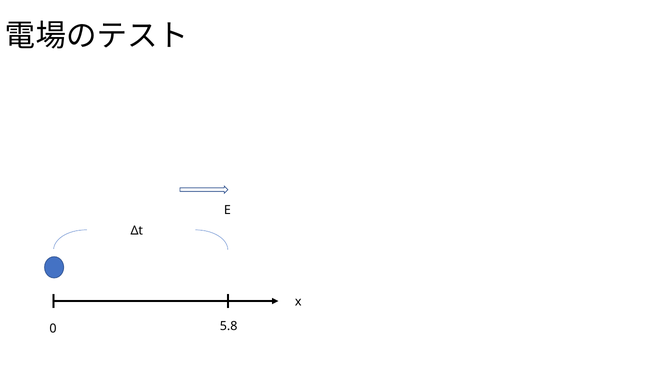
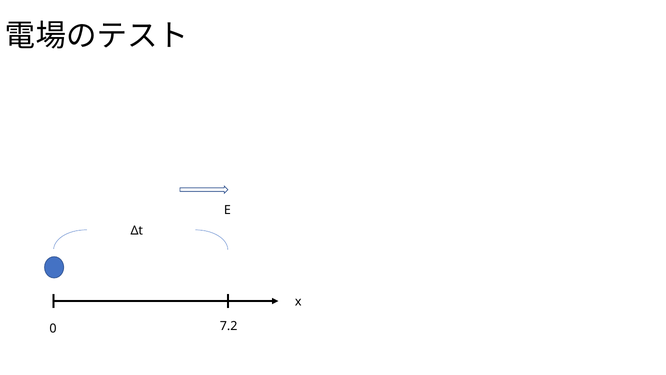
5.8: 5.8 -> 7.2 (229, 326)
